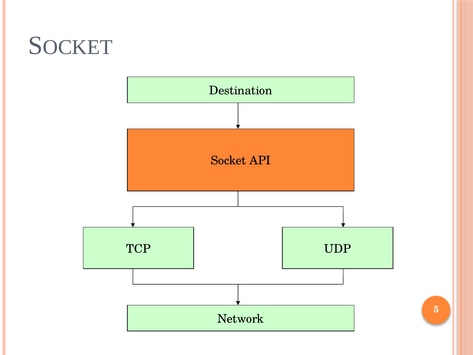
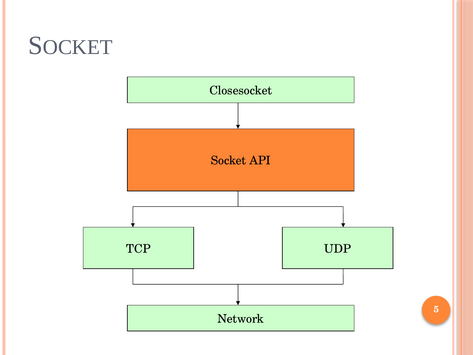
Destination: Destination -> Closesocket (241, 91)
